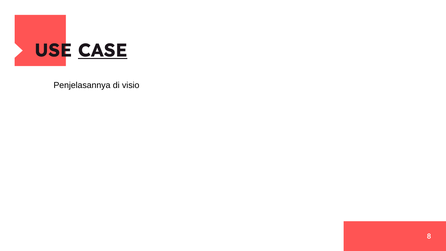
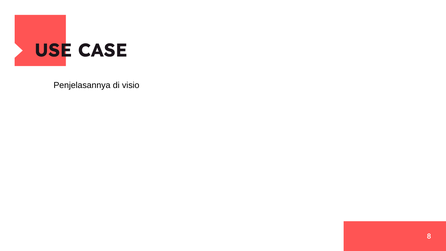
CASE underline: present -> none (103, 50)
